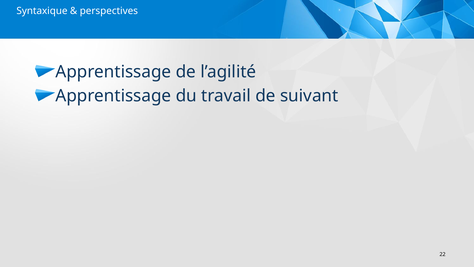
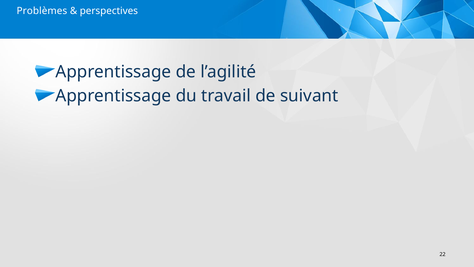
Syntaxique: Syntaxique -> Problèmes (42, 11)
